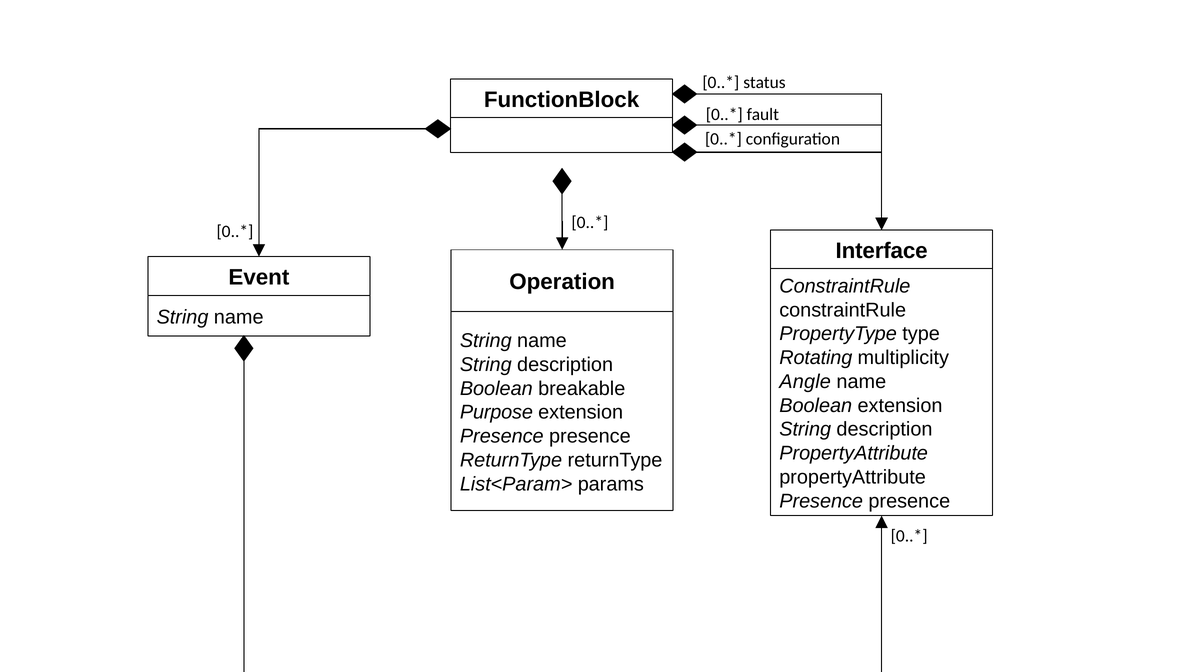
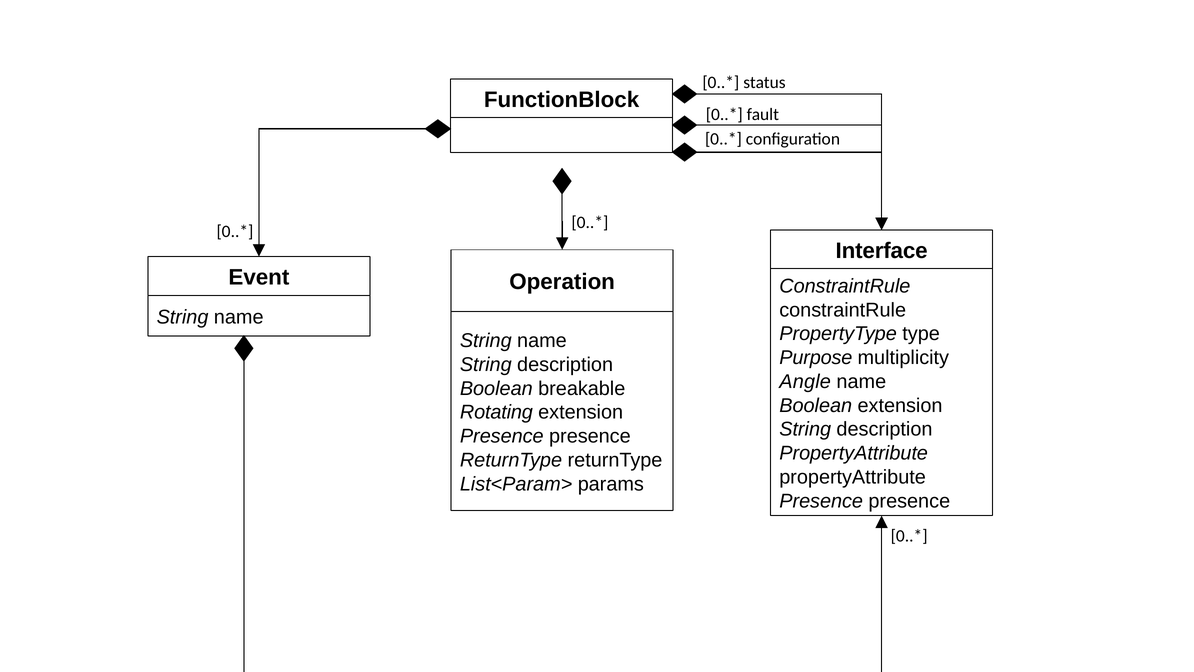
Rotating: Rotating -> Purpose (816, 358)
Purpose: Purpose -> Rotating (496, 412)
